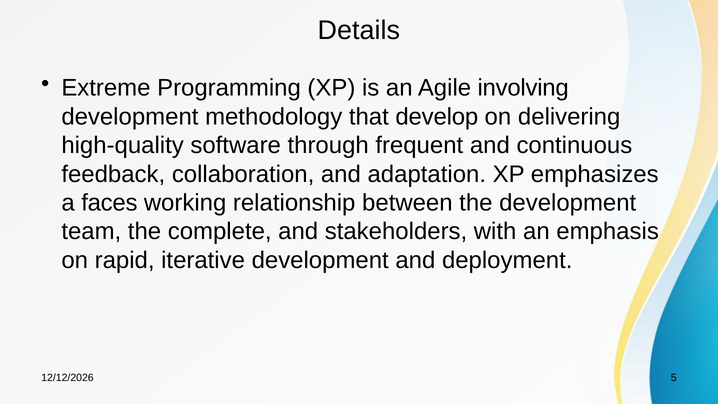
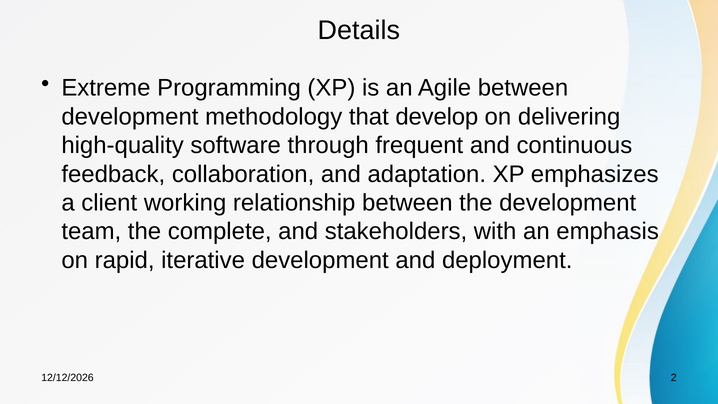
Agile involving: involving -> between (523, 88)
faces: faces -> client (109, 203)
5: 5 -> 2 (674, 377)
